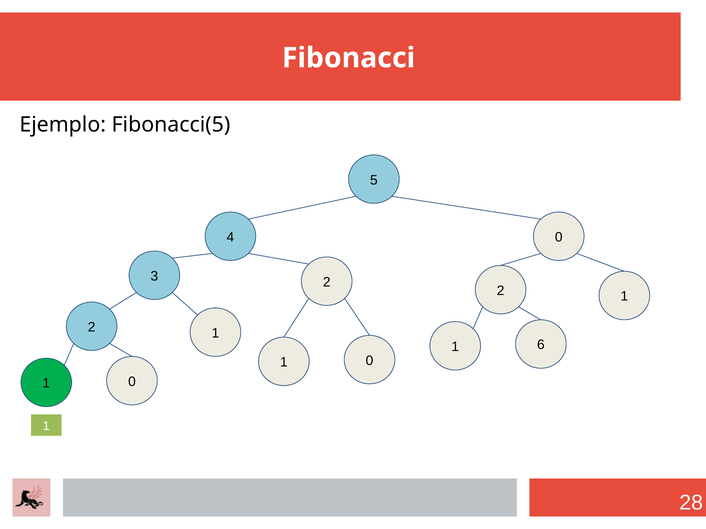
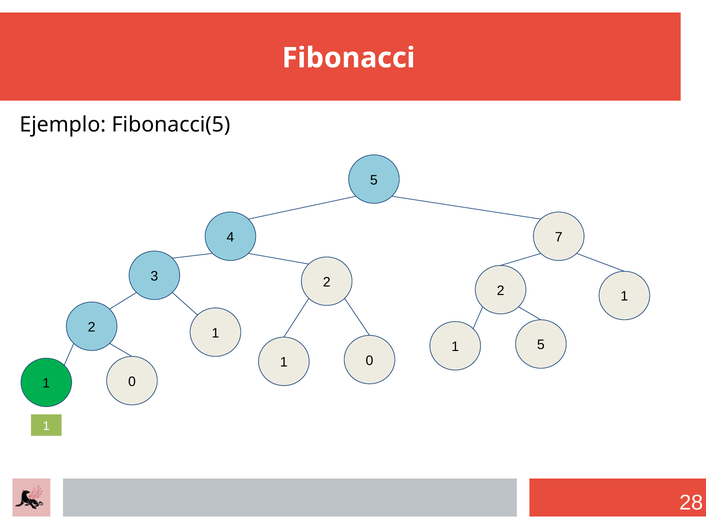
4 0: 0 -> 7 (559, 237)
1 6: 6 -> 5 (541, 345)
